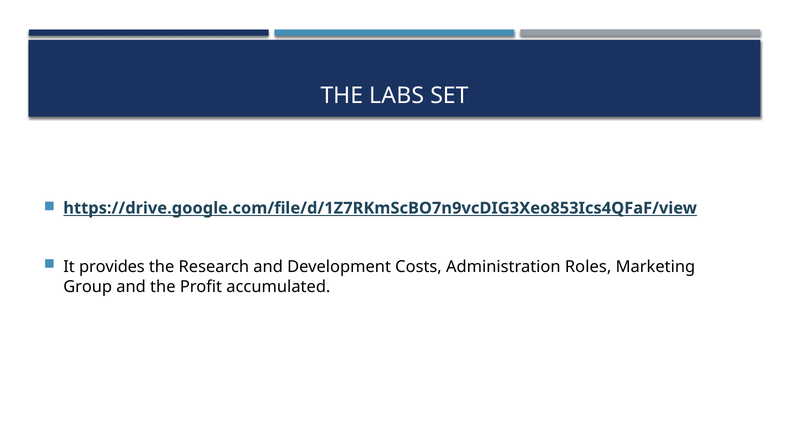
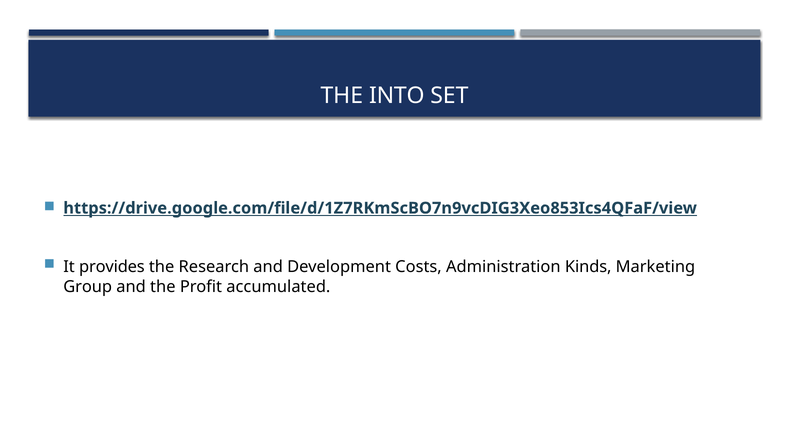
LABS: LABS -> INTO (397, 96)
Roles: Roles -> Kinds (588, 267)
